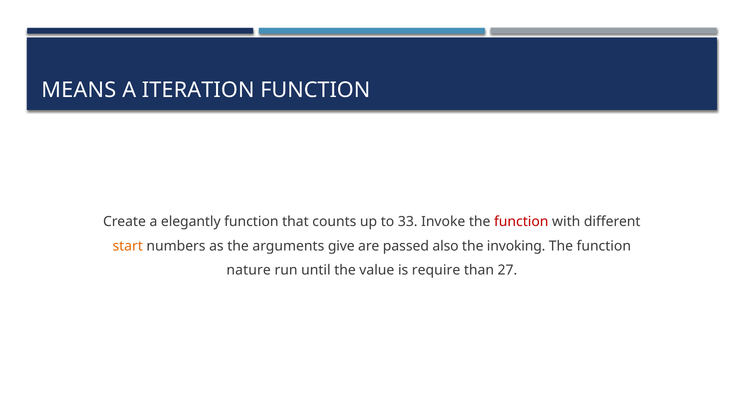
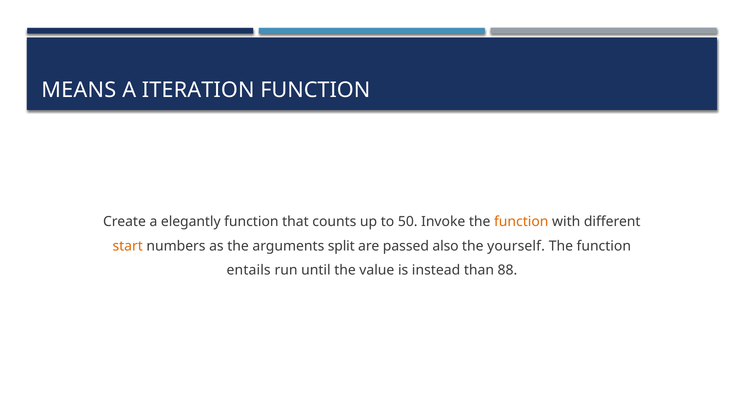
33: 33 -> 50 (408, 222)
function colour: red -> orange (521, 222)
give: give -> split (341, 246)
invoking: invoking -> yourself (516, 246)
nature: nature -> entails (249, 270)
require: require -> instead (436, 270)
27: 27 -> 88 (507, 270)
